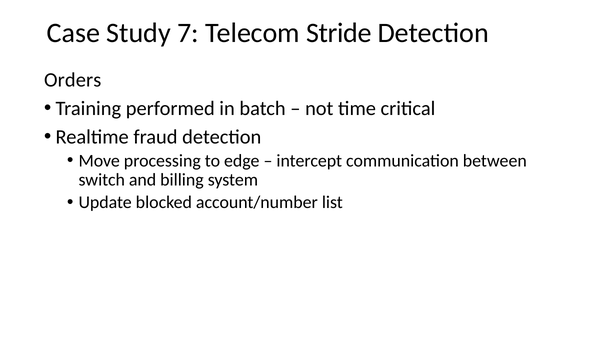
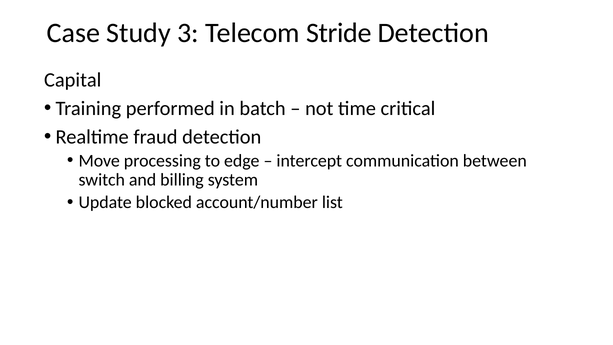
7: 7 -> 3 (188, 33)
Orders: Orders -> Capital (73, 80)
